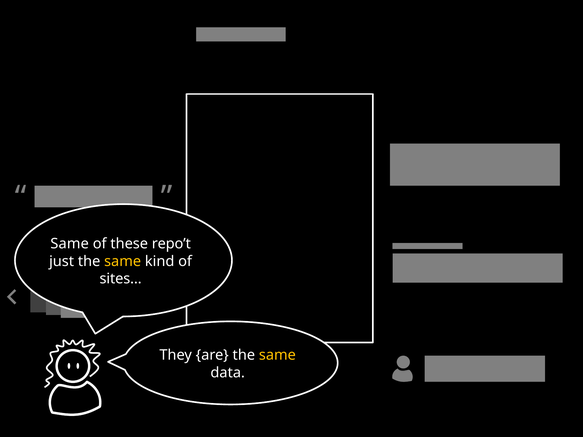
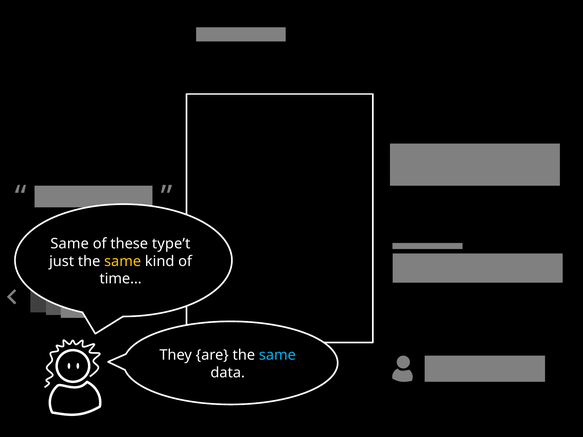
repo’t: repo’t -> type’t (171, 244)
sites…: sites… -> time… (121, 279)
same colour: yellow -> light blue (277, 355)
